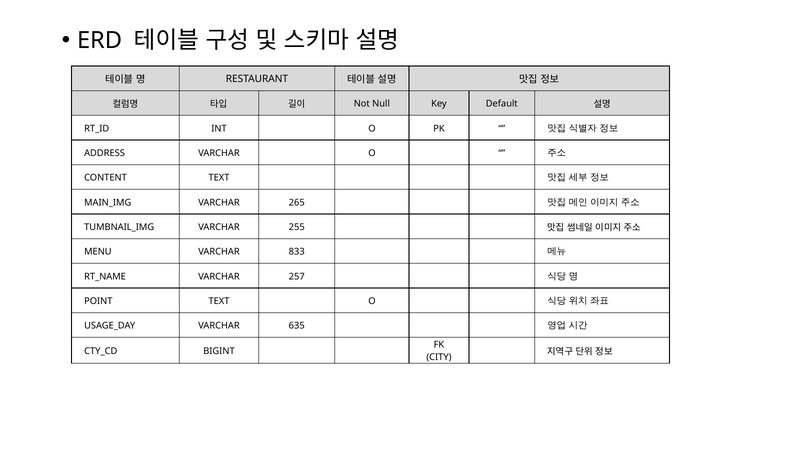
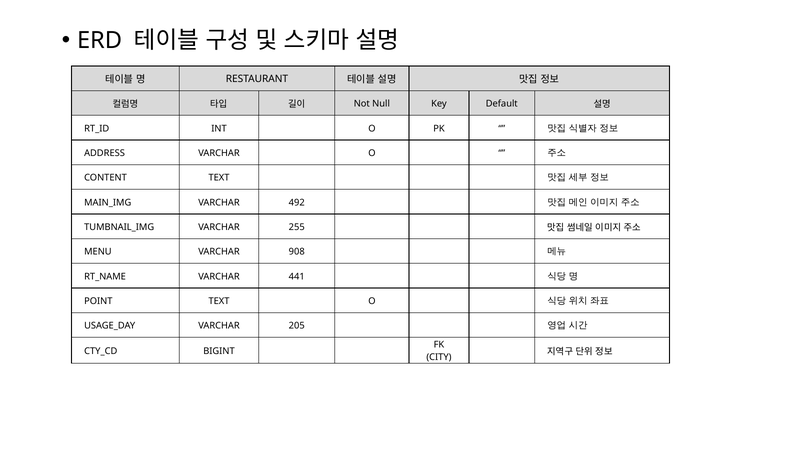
265: 265 -> 492 (297, 203)
833: 833 -> 908 (297, 252)
257: 257 -> 441 (297, 277)
635: 635 -> 205 (297, 326)
